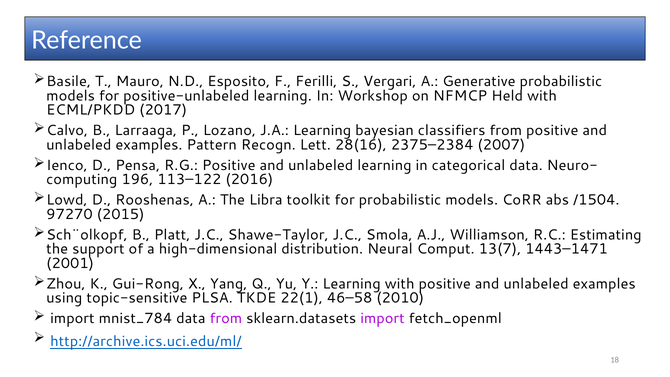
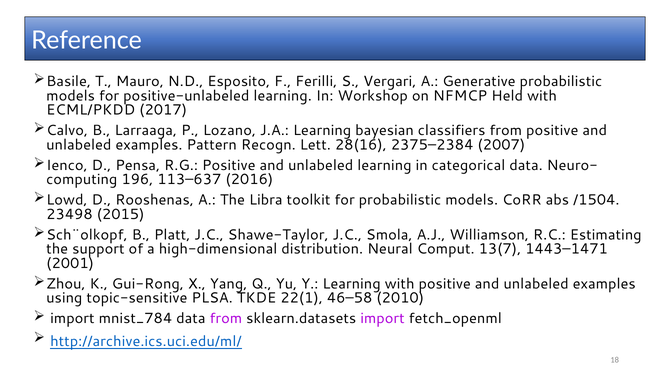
113–122: 113–122 -> 113–637 (189, 180)
97270: 97270 -> 23498 (69, 214)
